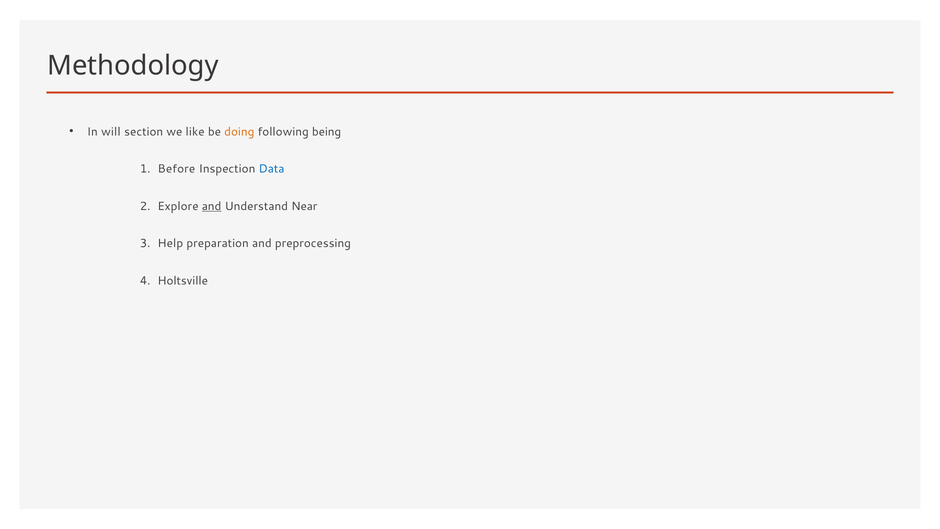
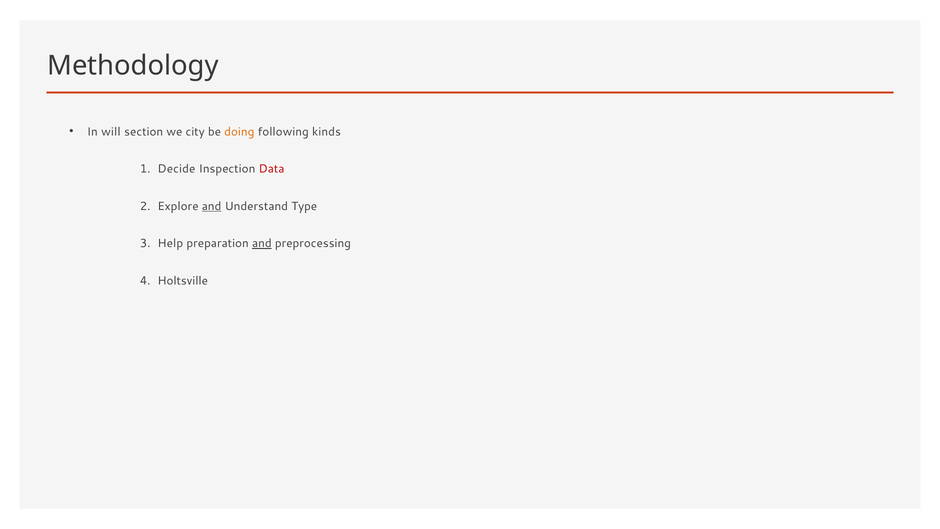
like: like -> city (195, 132)
being: being -> kinds (326, 132)
Before: Before -> Decide (176, 169)
Data colour: blue -> red (272, 169)
Near: Near -> Type (304, 206)
and underline: none -> present (262, 243)
